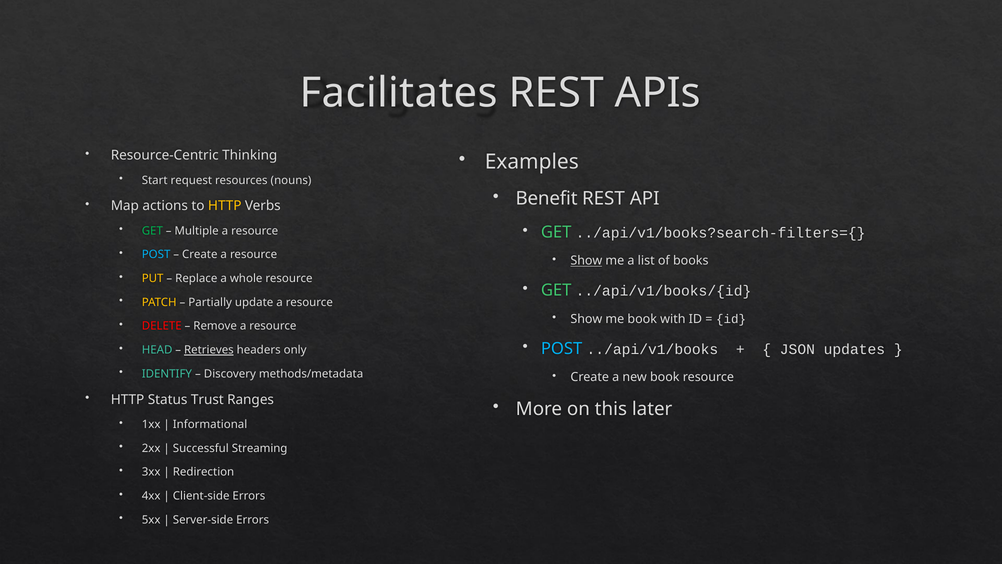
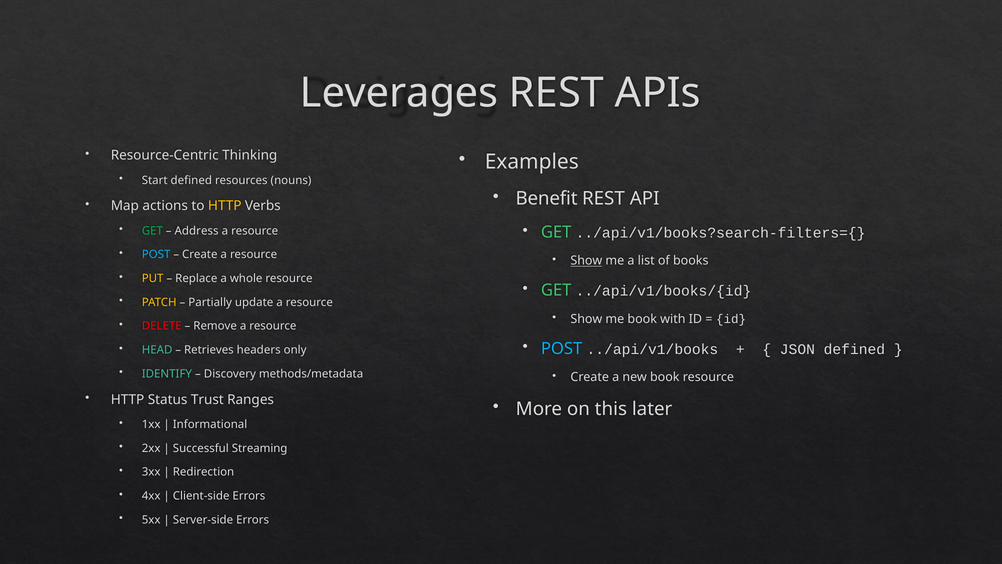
Facilitates: Facilitates -> Leverages (399, 93)
Start request: request -> defined (191, 180)
Multiple: Multiple -> Address (197, 231)
JSON updates: updates -> defined (854, 349)
Retrieves underline: present -> none (209, 350)
